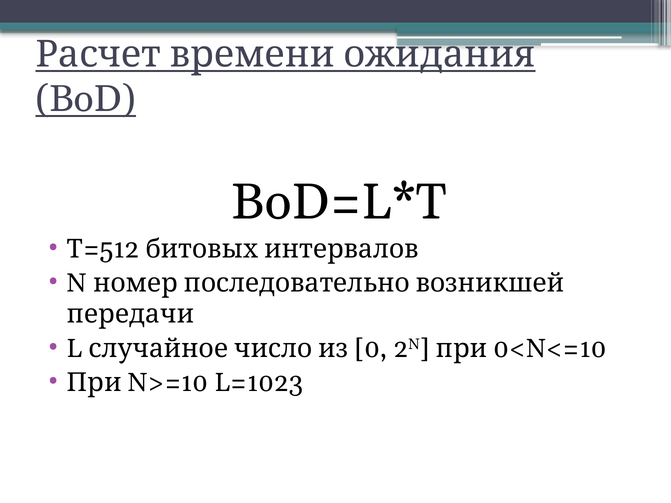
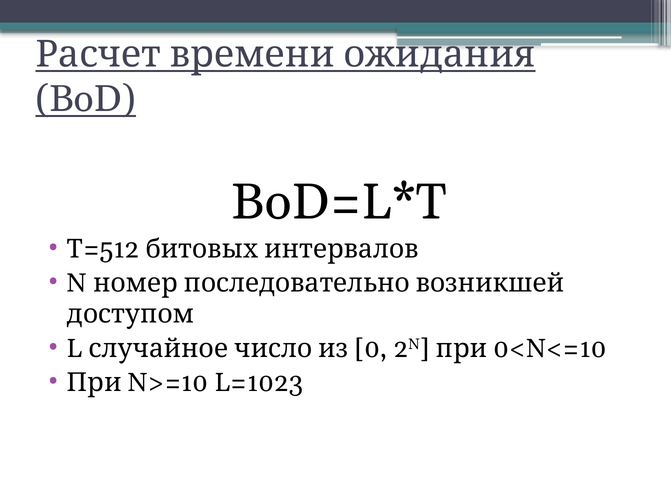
передачи: передачи -> доступом (131, 314)
